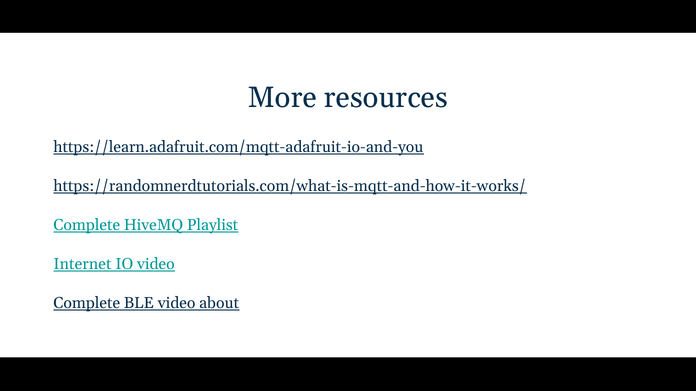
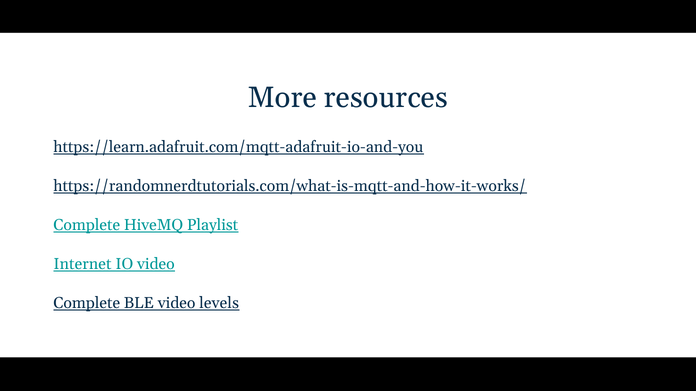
about: about -> levels (219, 303)
